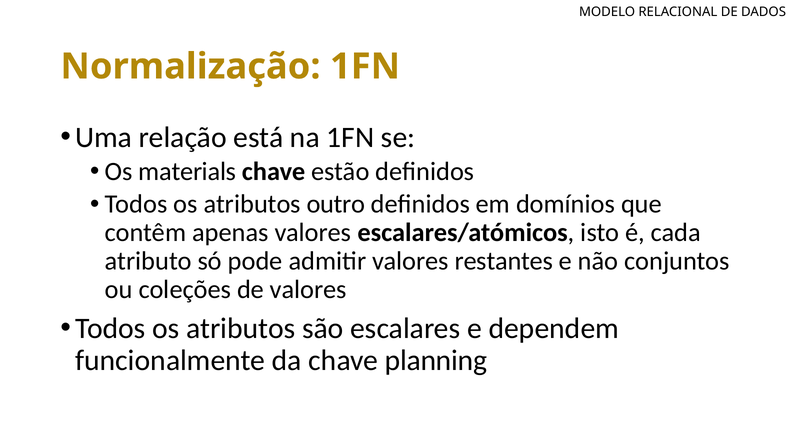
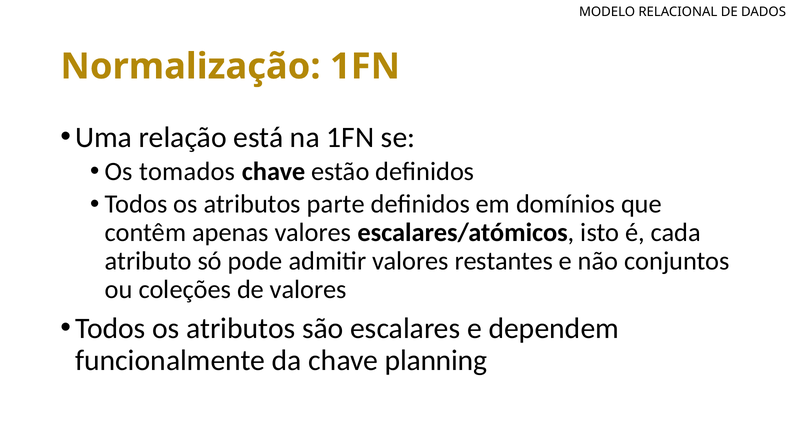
materials: materials -> tomados (187, 172)
outro: outro -> parte (336, 205)
